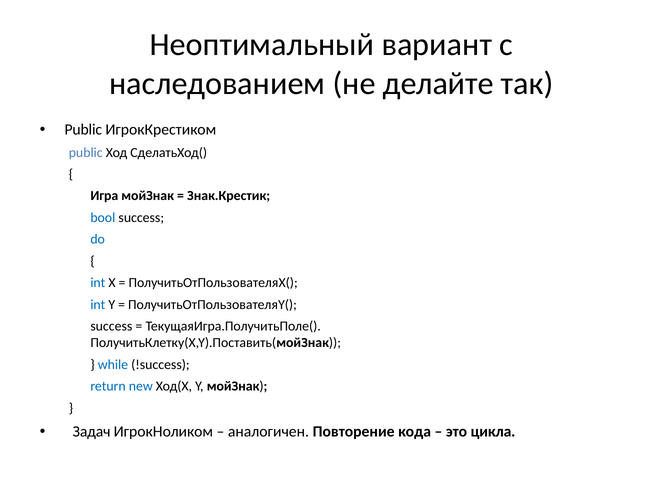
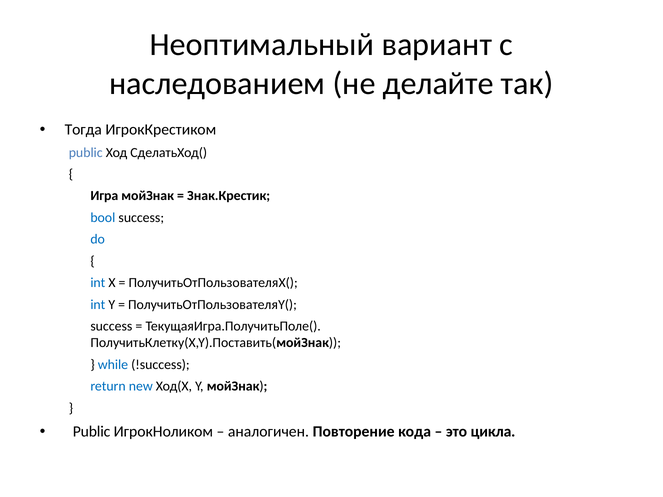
Public: Public -> Тогда (83, 130)
Задач: Задач -> Public (92, 432)
